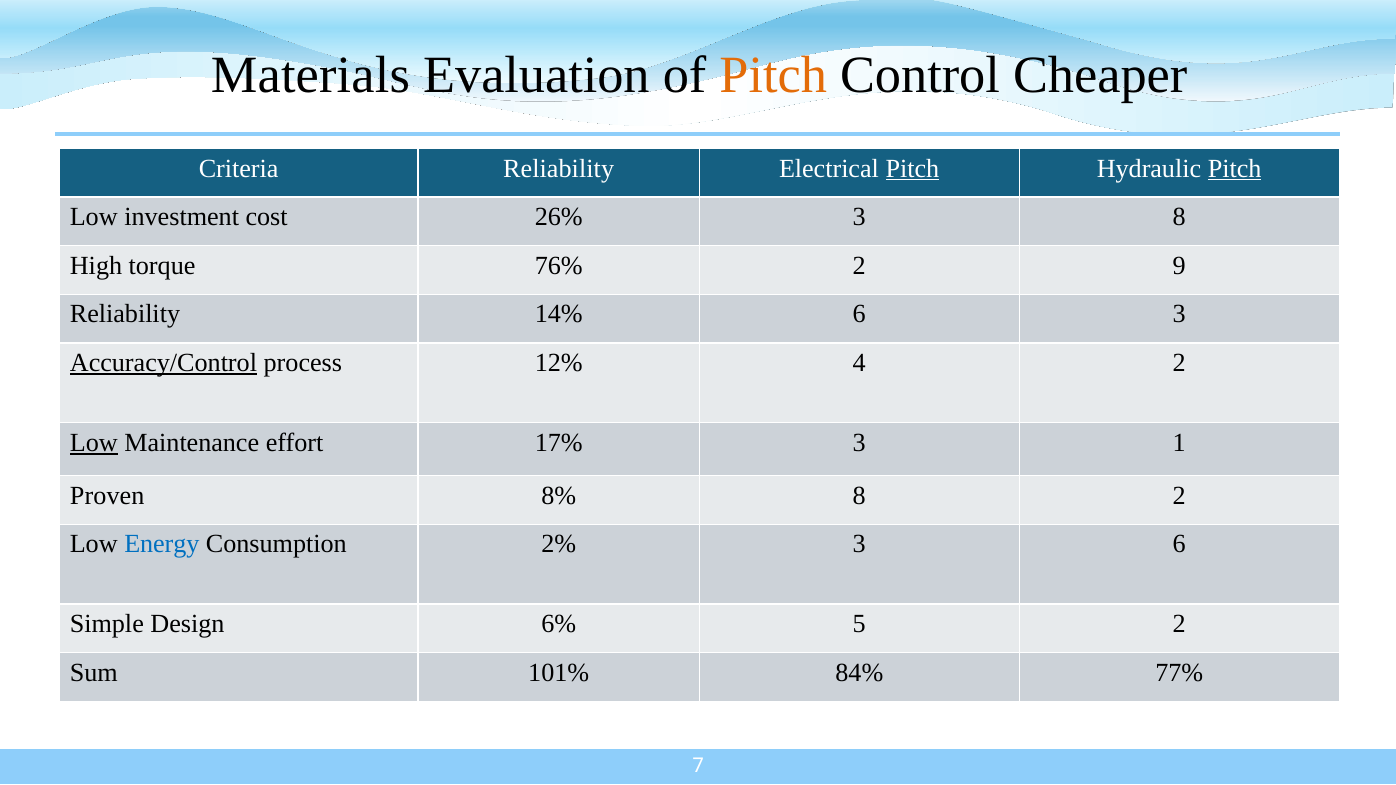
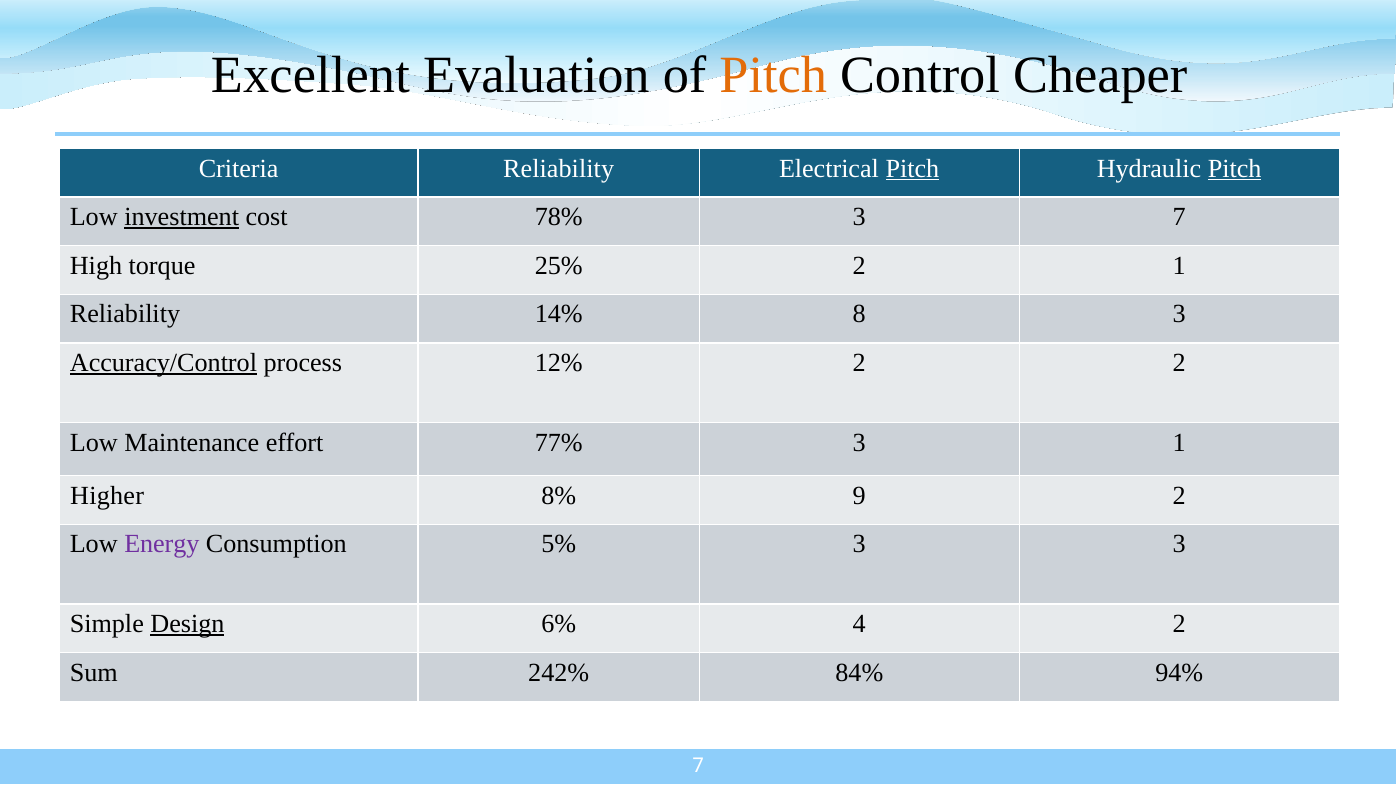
Materials: Materials -> Excellent (310, 76)
investment underline: none -> present (182, 217)
26%: 26% -> 78% (559, 217)
3 8: 8 -> 7 (1179, 217)
76%: 76% -> 25% (559, 266)
2 9: 9 -> 1 (1179, 266)
14% 6: 6 -> 8 (859, 314)
12% 4: 4 -> 2 (859, 363)
Low underline: present -> none (94, 443)
17%: 17% -> 77% (559, 443)
Proven: Proven -> Higher (107, 496)
8% 8: 8 -> 9 (859, 496)
Energy colour: blue -> purple (162, 544)
2%: 2% -> 5% (559, 544)
3 6: 6 -> 3 (1179, 544)
Design underline: none -> present (187, 624)
5: 5 -> 4 (859, 624)
101%: 101% -> 242% (559, 673)
77%: 77% -> 94% (1179, 673)
